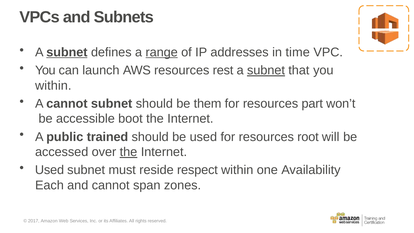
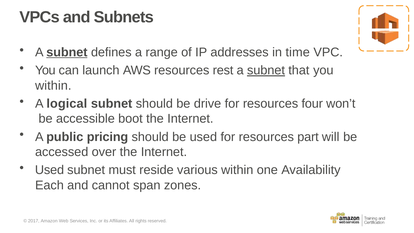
range underline: present -> none (162, 52)
A cannot: cannot -> logical (67, 104)
them: them -> drive (208, 104)
part: part -> four (312, 104)
trained: trained -> pricing (107, 137)
root: root -> part (308, 137)
the underline: present -> none (128, 152)
respect: respect -> various (197, 170)
